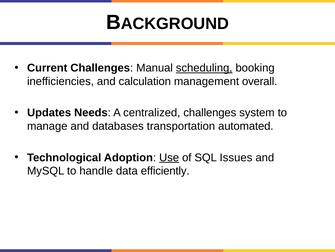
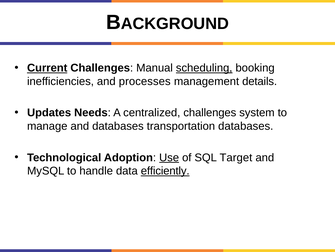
Current underline: none -> present (47, 68)
calculation: calculation -> processes (145, 81)
overall: overall -> details (260, 81)
transportation automated: automated -> databases (246, 126)
Issues: Issues -> Target (236, 157)
efficiently underline: none -> present (165, 171)
